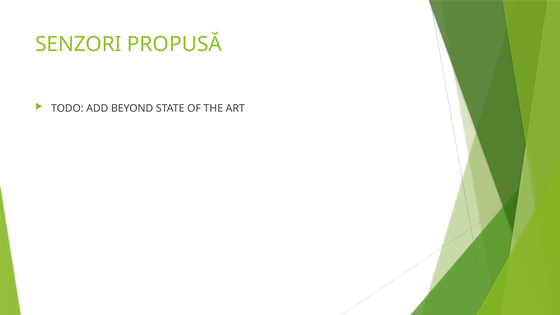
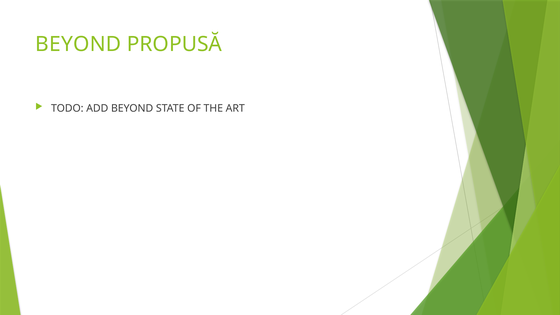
SENZORI: SENZORI -> BEYOND (78, 44)
